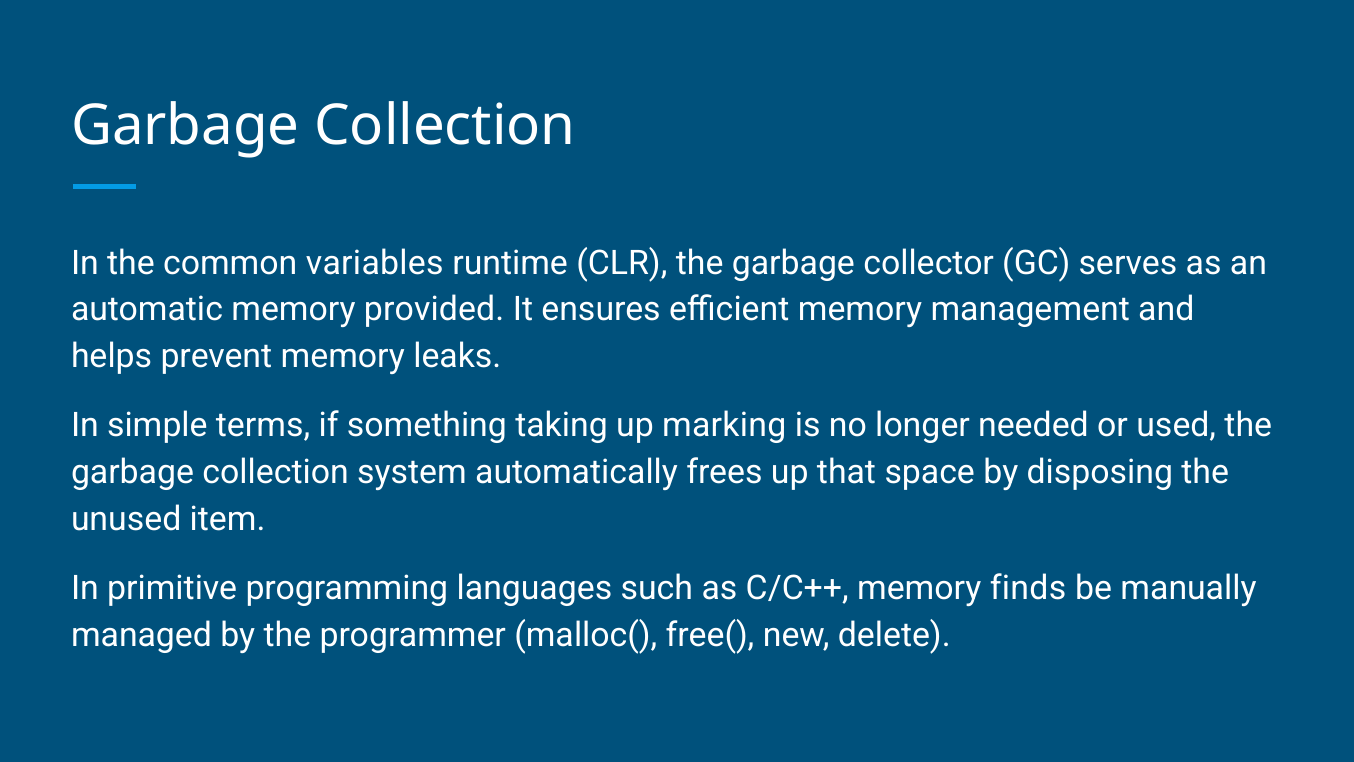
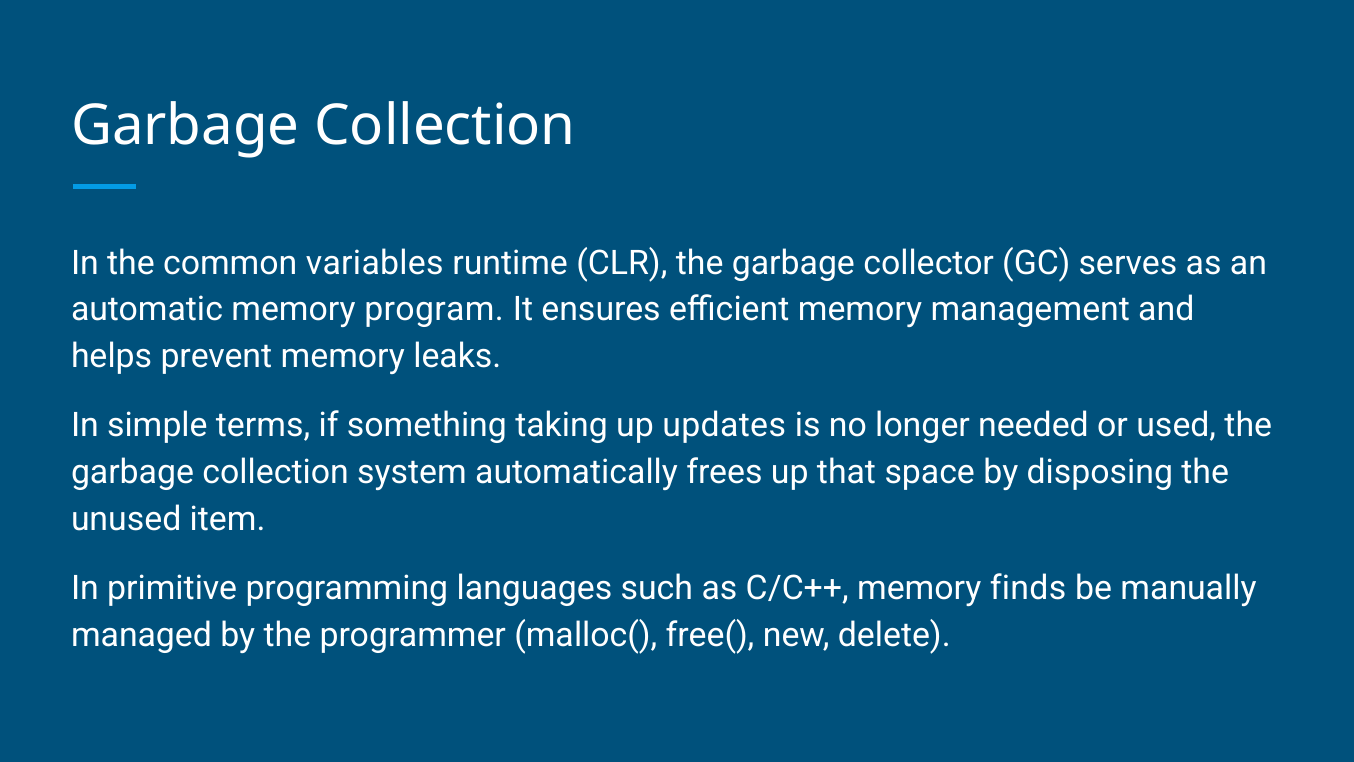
provided: provided -> program (434, 310)
marking: marking -> updates (724, 426)
